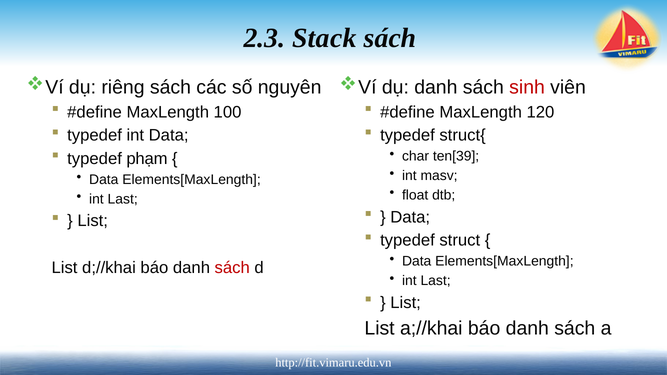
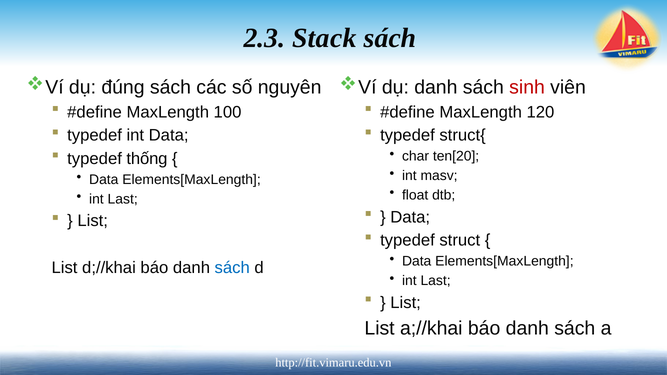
riêng: riêng -> đúng (123, 87)
ten[39: ten[39 -> ten[20 (456, 156)
phạm: phạm -> thống (147, 159)
sách colour: red -> blue (232, 268)
